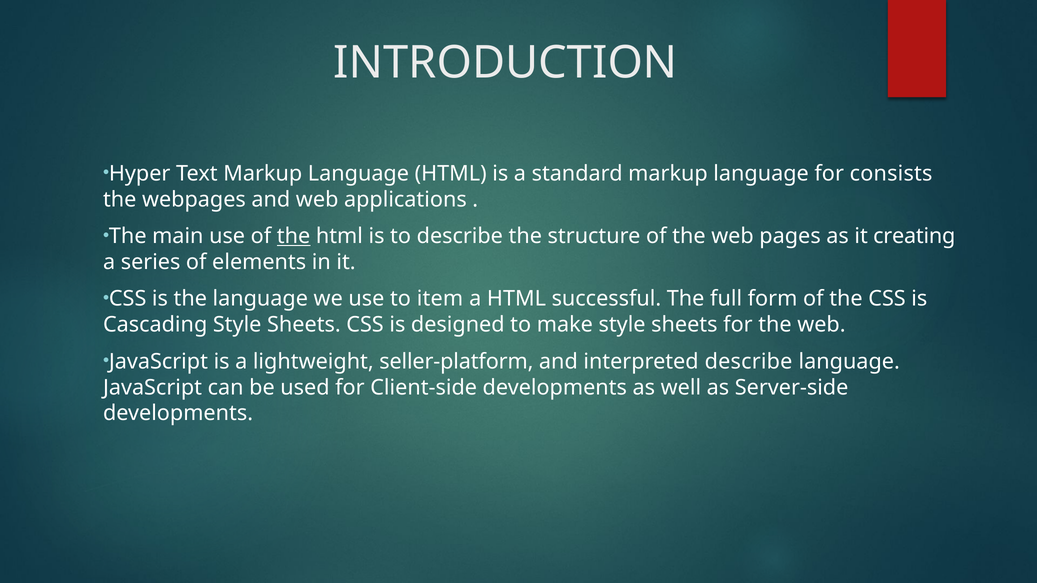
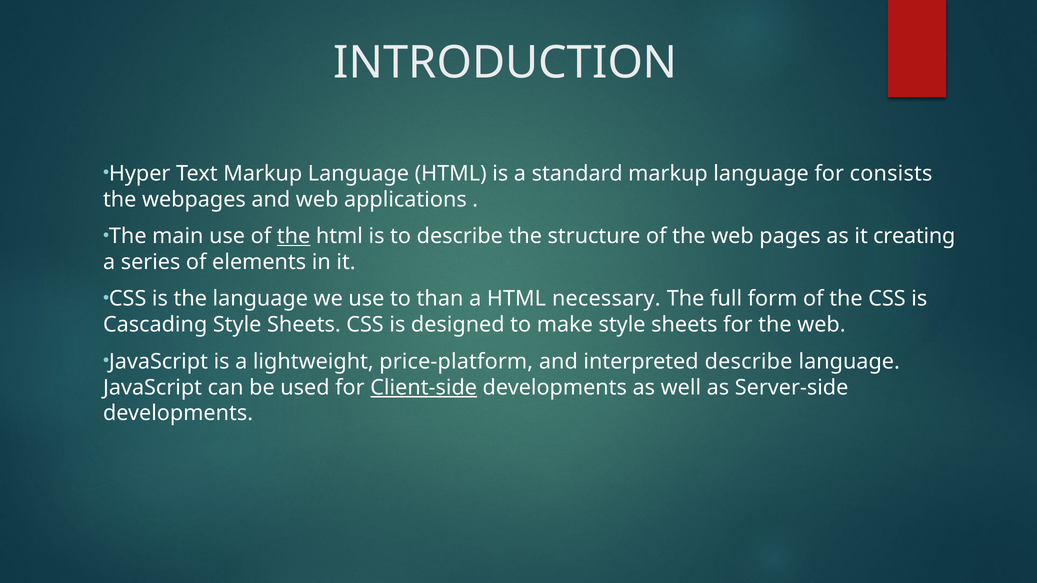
item: item -> than (440, 299)
successful: successful -> necessary (606, 299)
seller-platform: seller-platform -> price-platform (456, 362)
Client-side underline: none -> present (424, 388)
